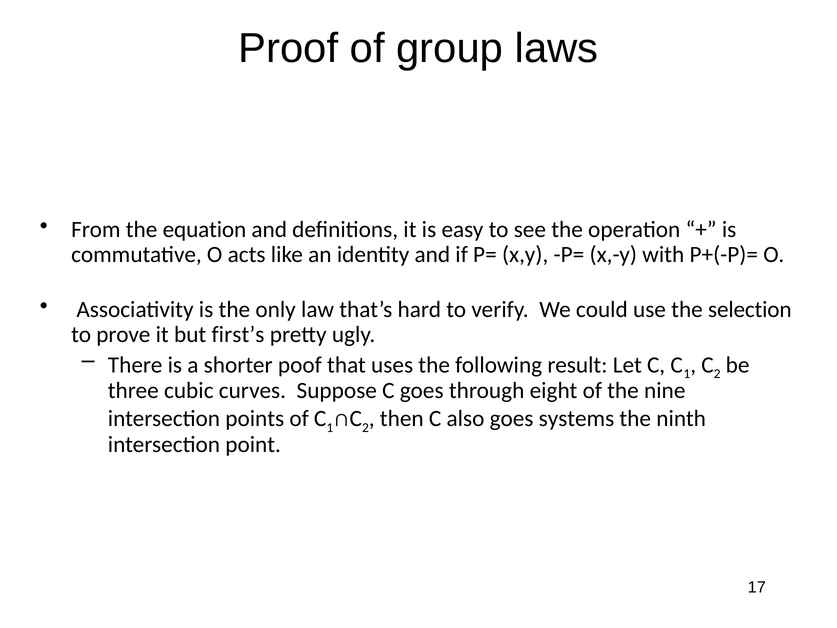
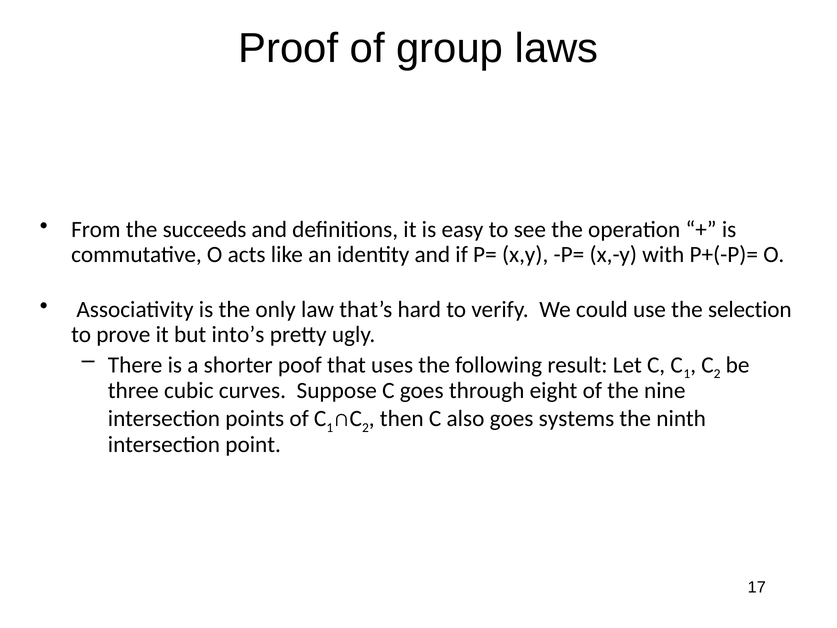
equation: equation -> succeeds (205, 229)
first’s: first’s -> into’s (238, 335)
